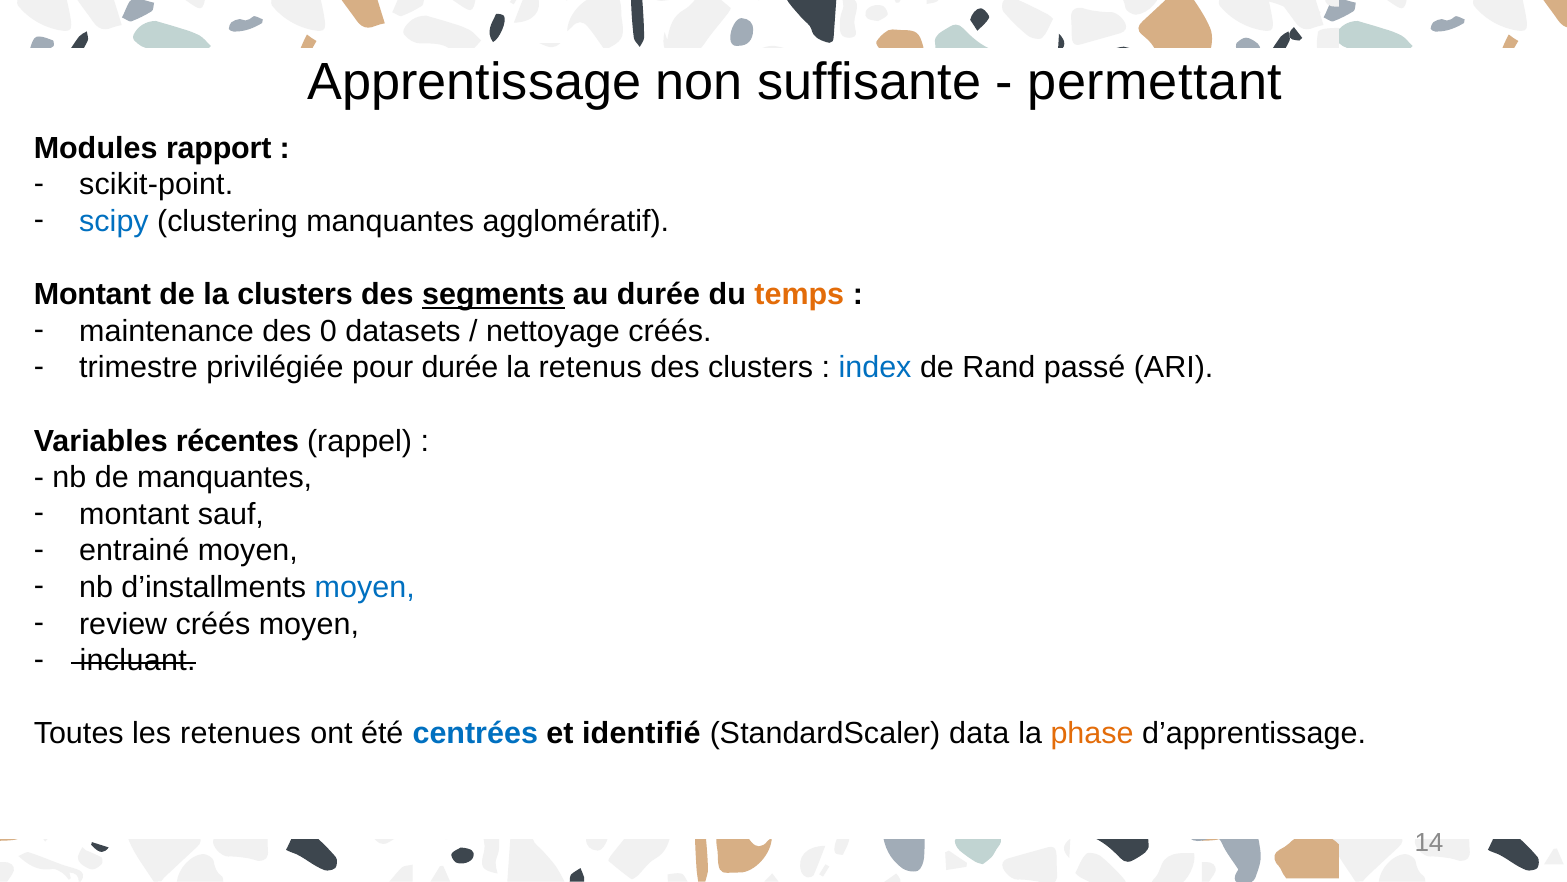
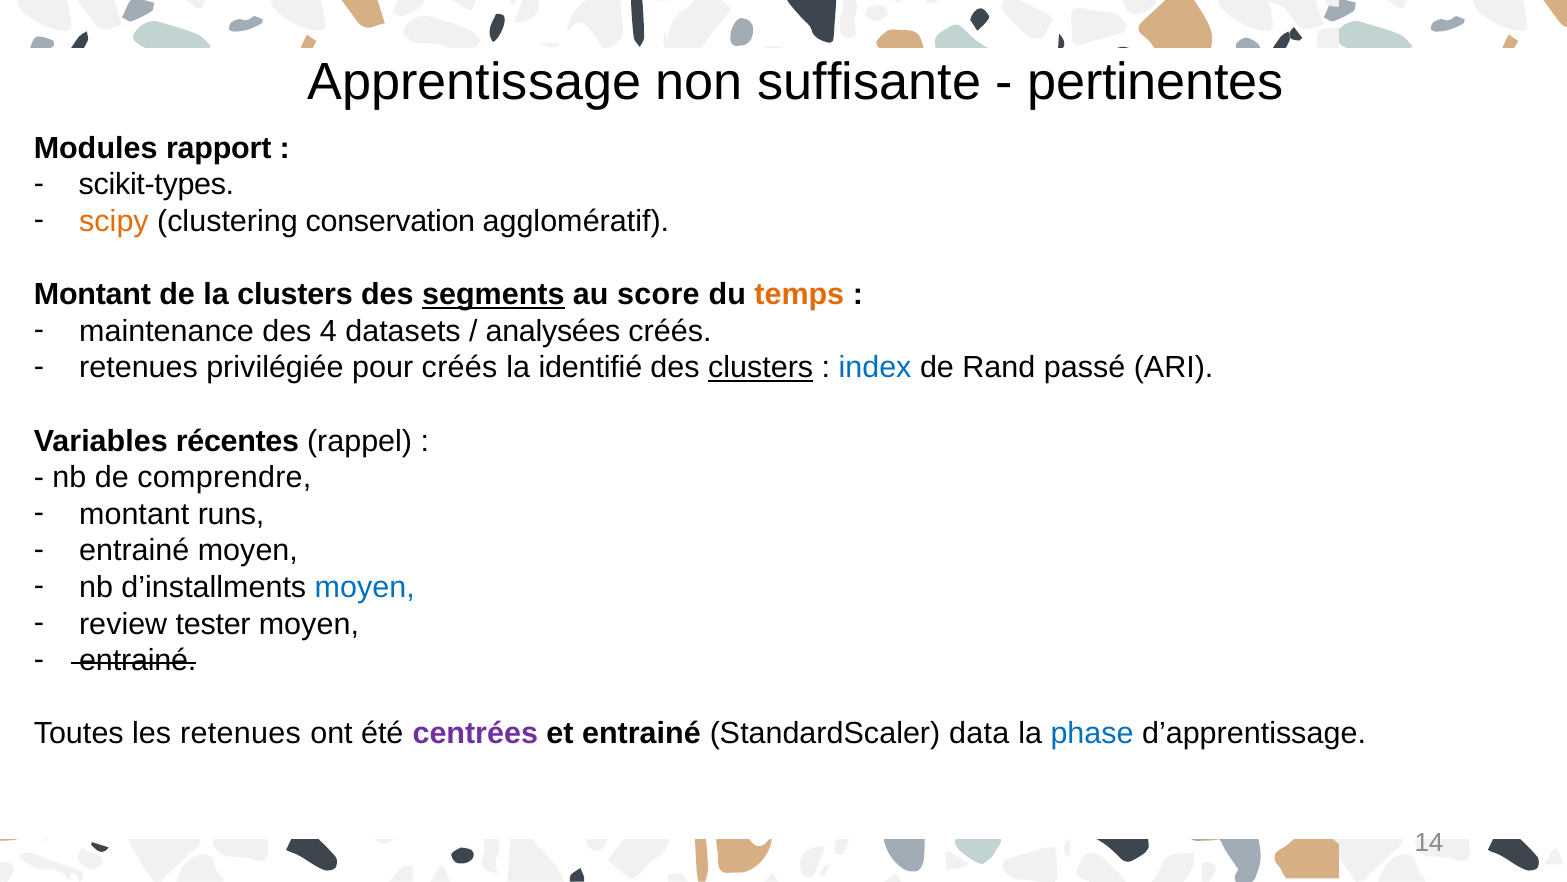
permettant: permettant -> pertinentes (1155, 82)
scikit-point: scikit-point -> scikit-types (156, 185)
scipy colour: blue -> orange (114, 221)
clustering manquantes: manquantes -> conservation (390, 221)
au durée: durée -> score (658, 294)
0: 0 -> 4 (328, 331)
nettoyage: nettoyage -> analysées (553, 331)
trimestre: trimestre -> retenues (139, 368)
pour durée: durée -> créés (460, 368)
retenus: retenus -> identifié (590, 368)
clusters underline: none -> present (761, 368)
de manquantes: manquantes -> comprendre (224, 477)
sauf: sauf -> runs (231, 514)
review créés: créés -> tester (213, 624)
incluant: incluant -> entrainé (138, 660)
centrées colour: blue -> purple (475, 733)
et identifié: identifié -> entrainé (641, 733)
phase colour: orange -> blue (1092, 733)
